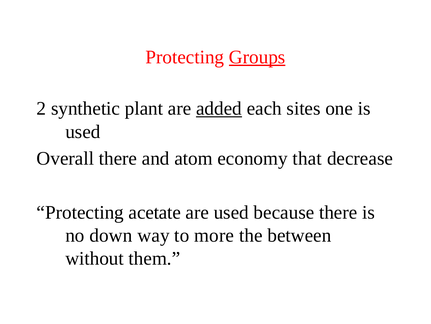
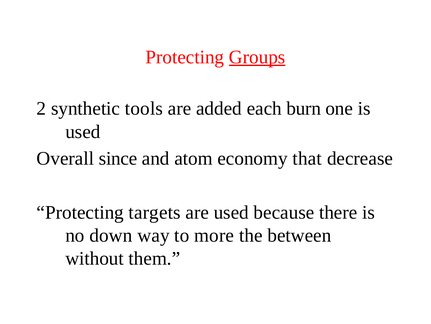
plant: plant -> tools (144, 108)
added underline: present -> none (219, 108)
sites: sites -> burn (304, 108)
Overall there: there -> since (118, 158)
acetate: acetate -> targets (155, 212)
